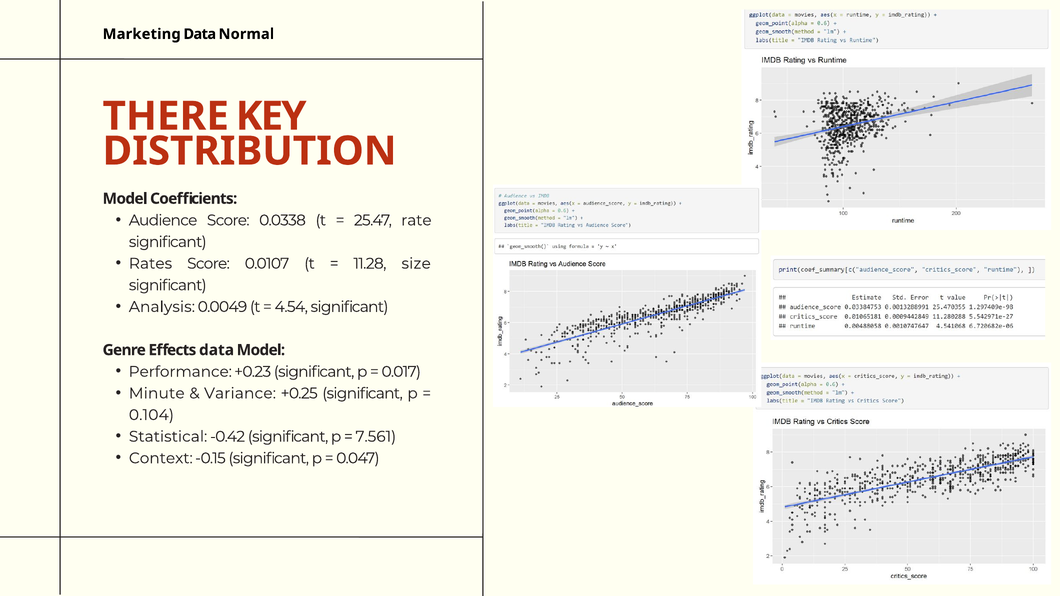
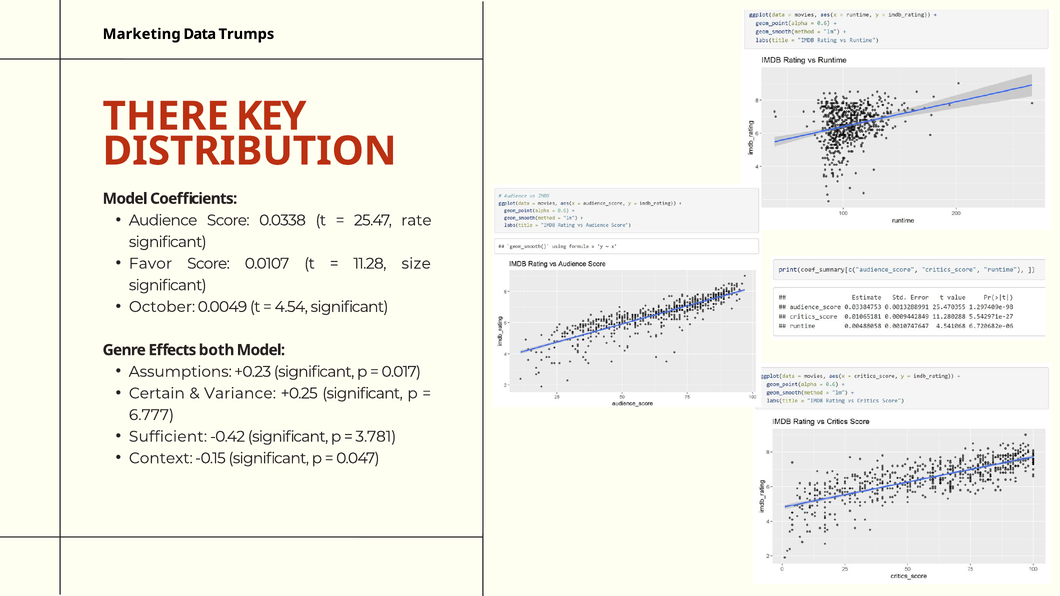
Normal: Normal -> Trumps (246, 34)
Rates: Rates -> Favor (150, 264)
Analysis: Analysis -> October (162, 307)
Effects data: data -> both (217, 350)
Performance: Performance -> Assumptions (180, 372)
Minute: Minute -> Certain (157, 393)
0.104: 0.104 -> 6.777 (151, 415)
Statistical: Statistical -> Sufficient (168, 437)
7.561: 7.561 -> 3.781 (376, 437)
